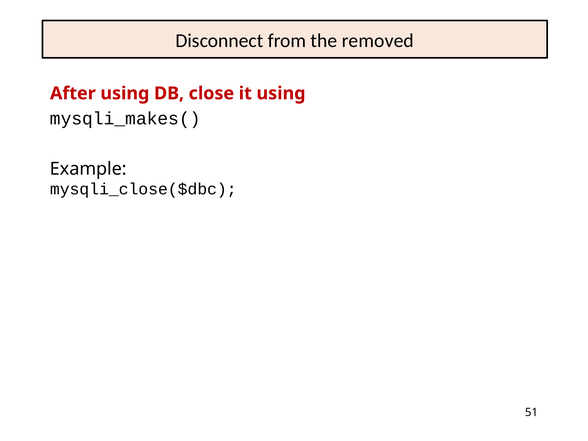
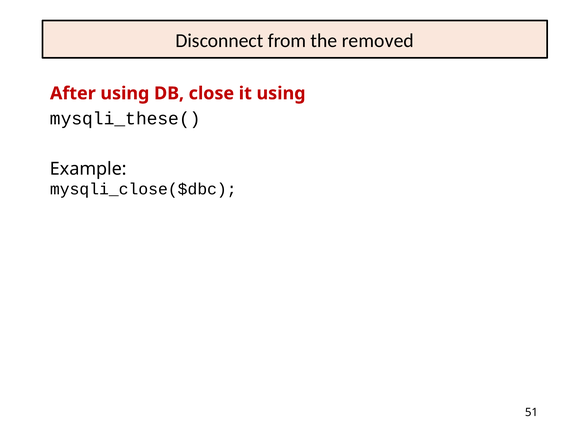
mysqli_makes(: mysqli_makes( -> mysqli_these( (125, 119)
